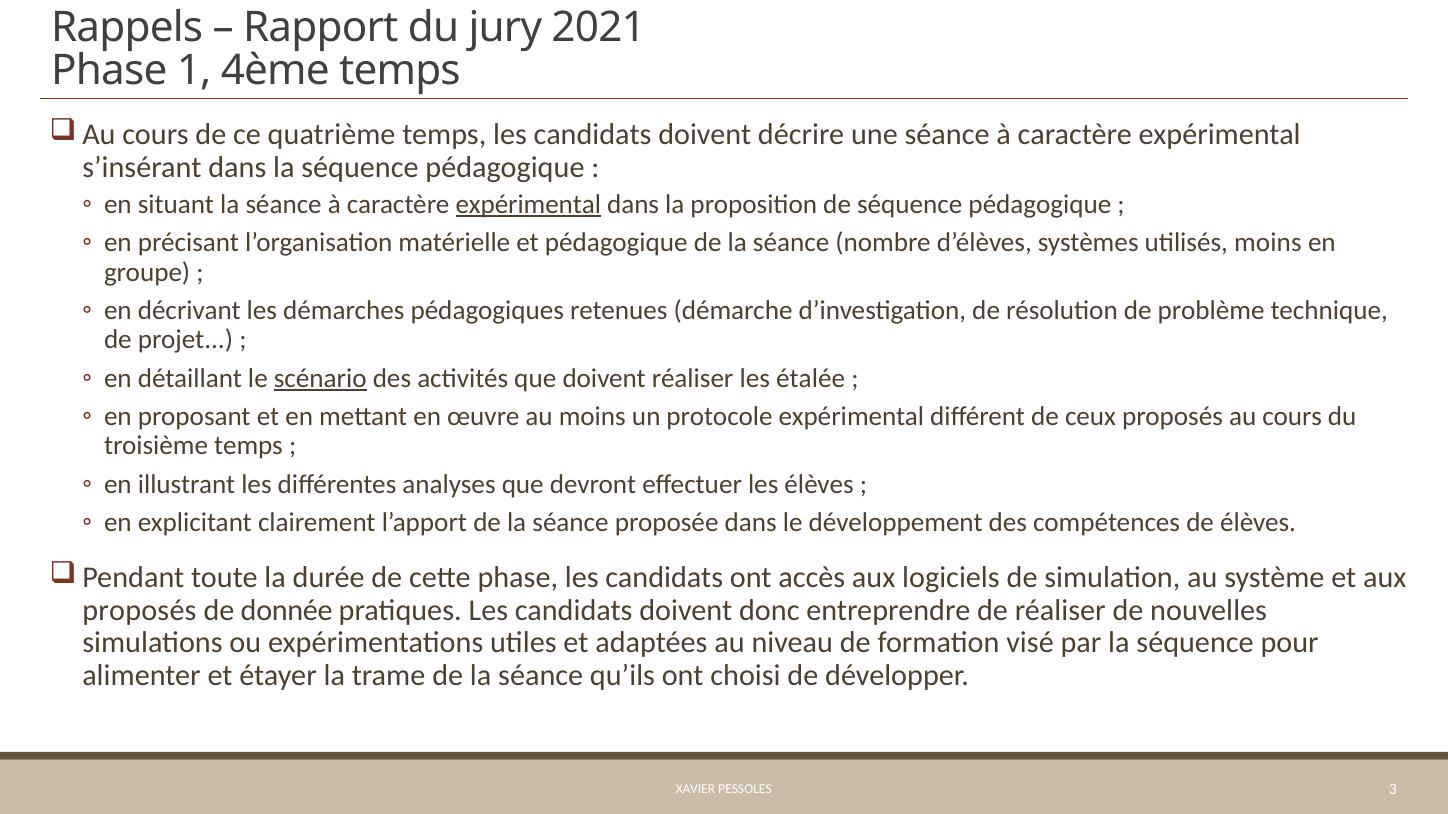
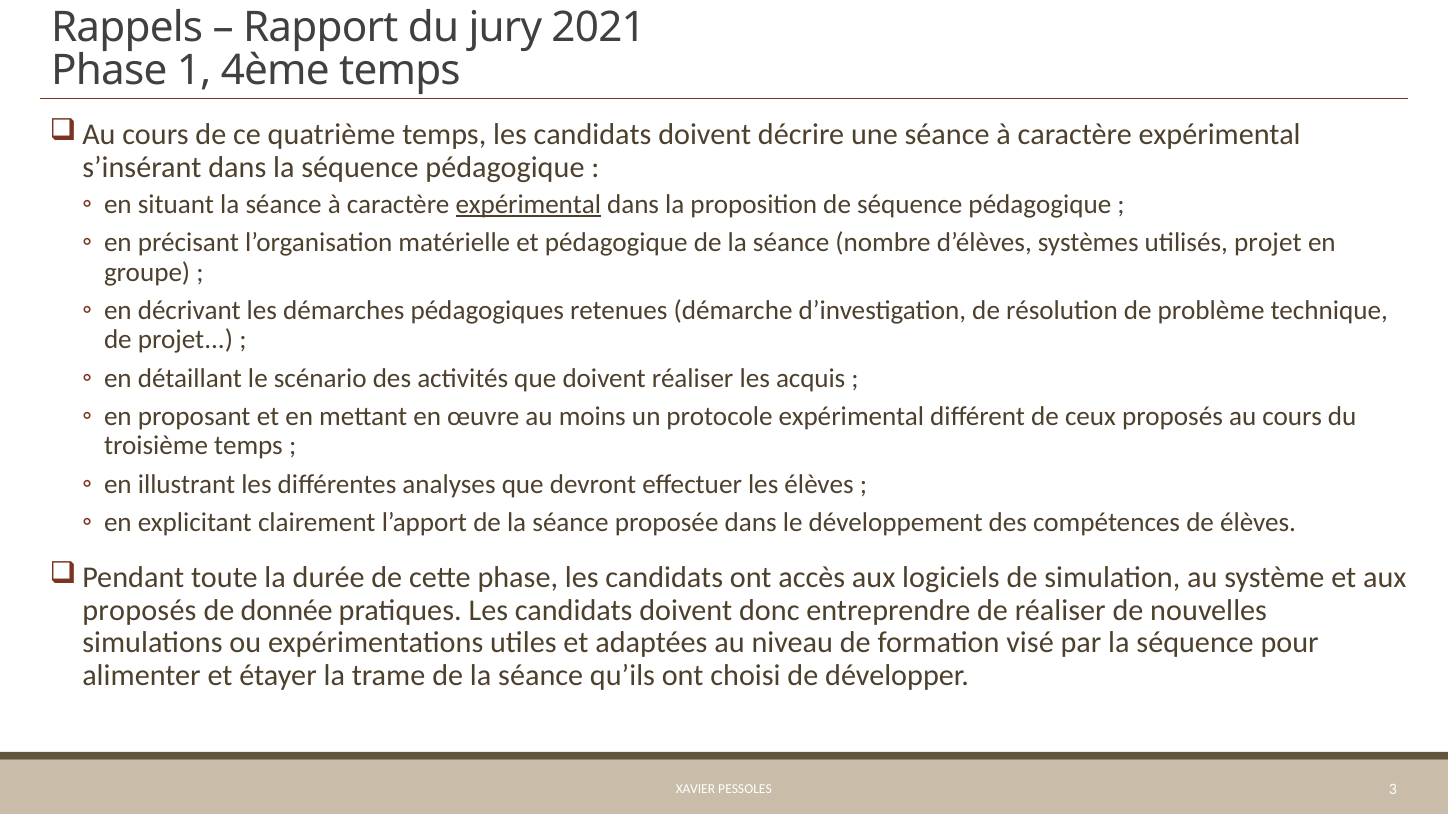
utilisés moins: moins -> projet (1268, 243)
scénario underline: present -> none (320, 378)
étalée: étalée -> acquis (811, 378)
